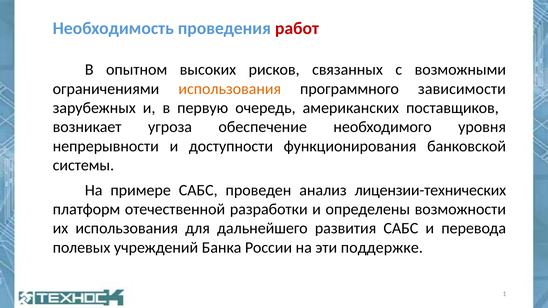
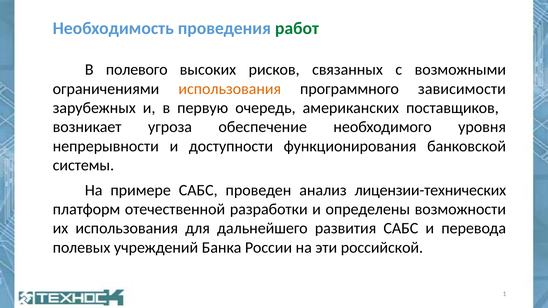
работ colour: red -> green (297, 28)
опытном: опытном -> полевого (137, 70)
поддержке: поддержке -> российской (382, 248)
